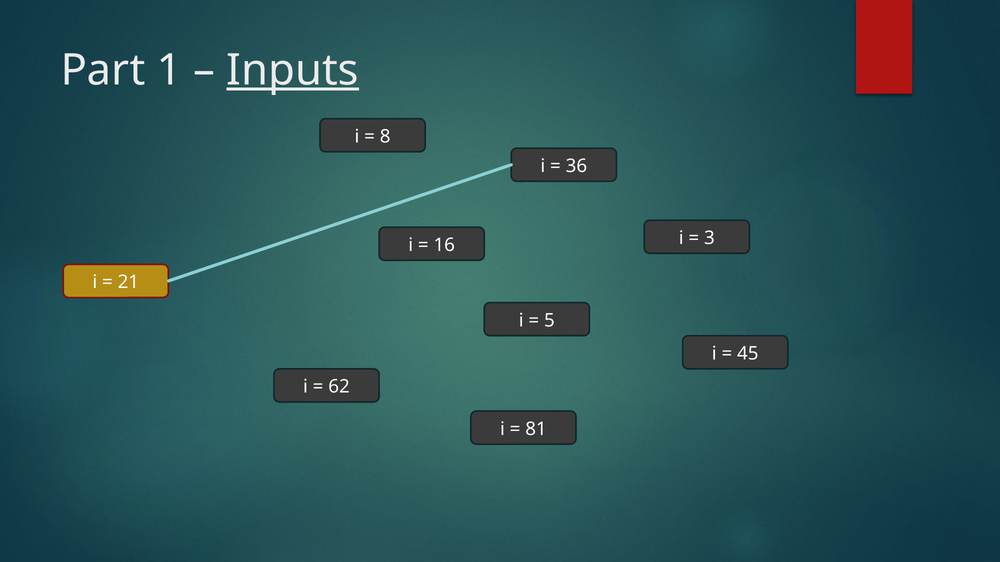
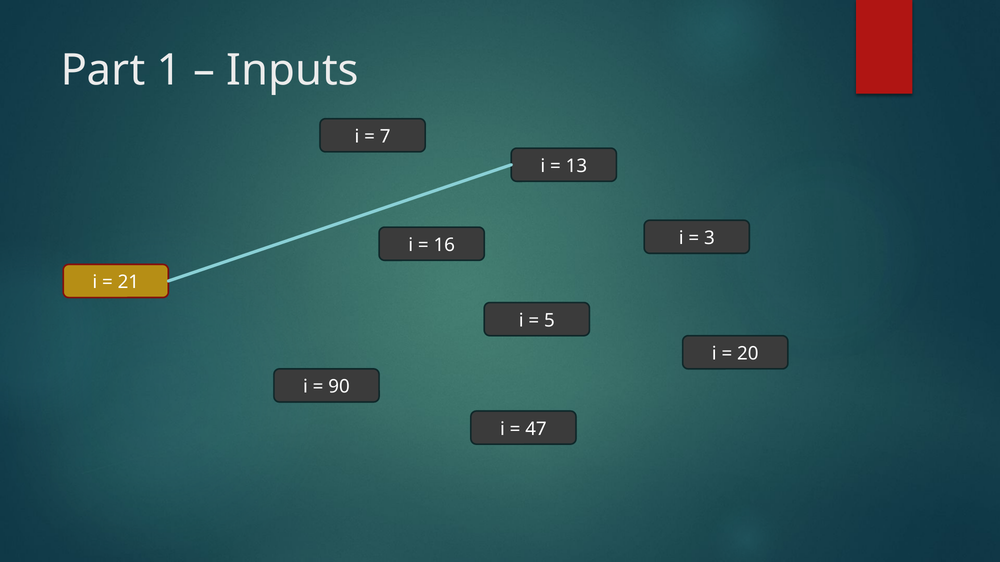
Inputs underline: present -> none (293, 70)
8: 8 -> 7 (385, 137)
36: 36 -> 13 (576, 166)
45: 45 -> 20 (748, 354)
62: 62 -> 90 (339, 387)
81: 81 -> 47 (536, 429)
